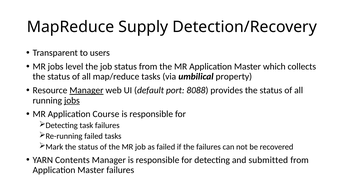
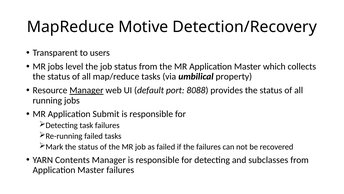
Supply: Supply -> Motive (143, 27)
jobs underline: present -> none (72, 100)
Course: Course -> Submit (106, 114)
submitted: submitted -> subclasses (268, 160)
